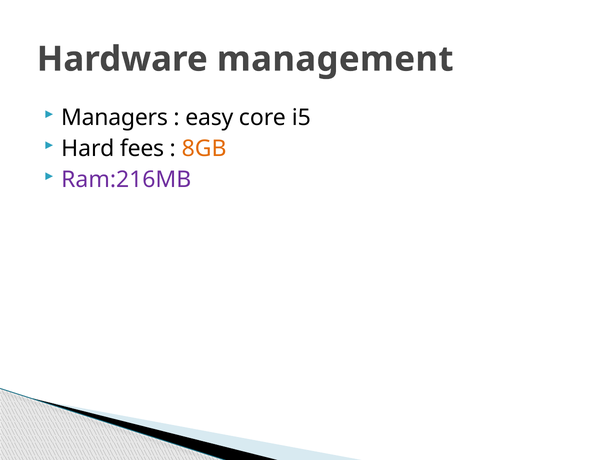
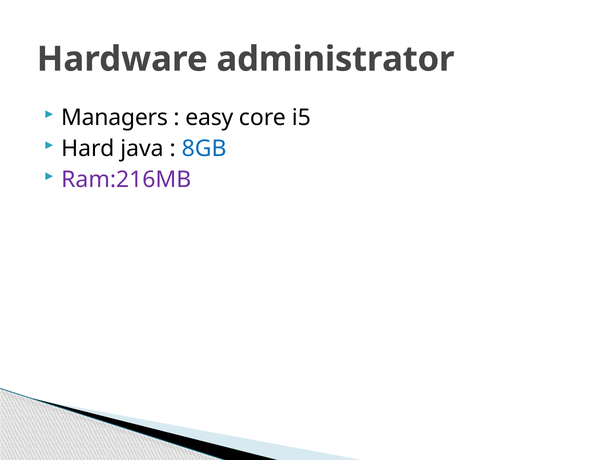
management: management -> administrator (335, 59)
fees: fees -> java (142, 149)
8GB colour: orange -> blue (204, 149)
